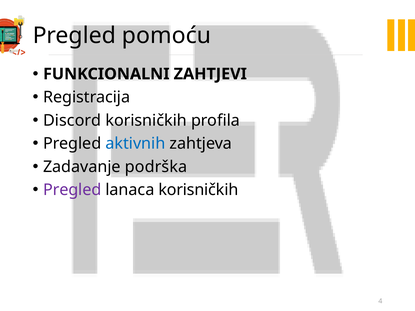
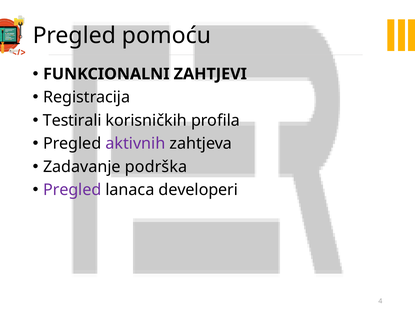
Discord: Discord -> Testirali (72, 120)
aktivnih colour: blue -> purple (135, 144)
lanaca korisničkih: korisničkih -> developeri (198, 190)
